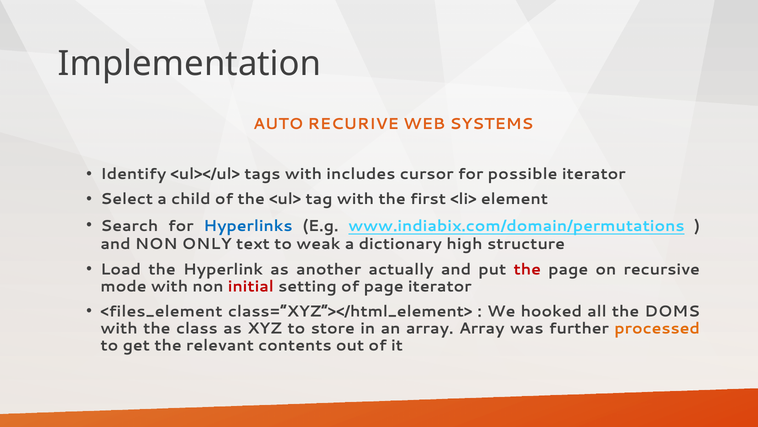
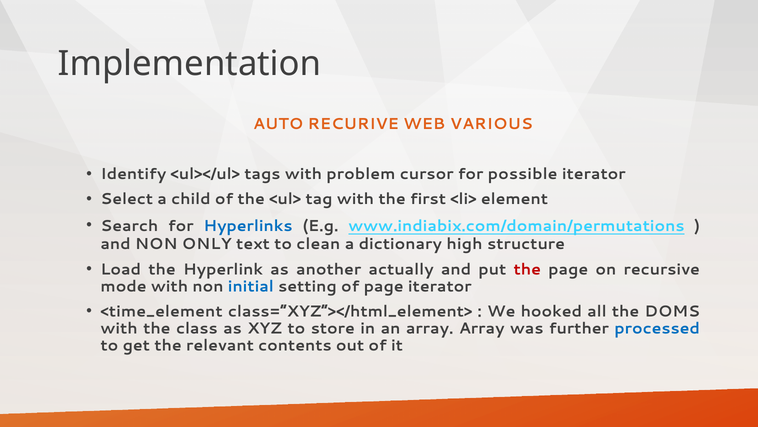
SYSTEMS: SYSTEMS -> VARIOUS (491, 124)
includes: includes -> problem (361, 174)
weak: weak -> clean (318, 244)
initial colour: red -> blue (251, 286)
<files_element: <files_element -> <time_element (162, 311)
processed colour: orange -> blue (657, 328)
